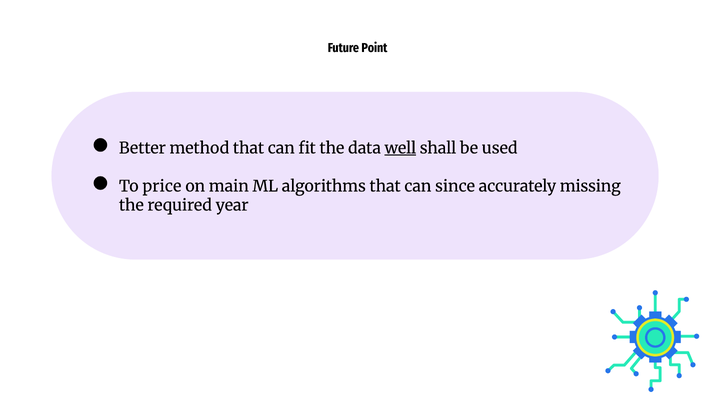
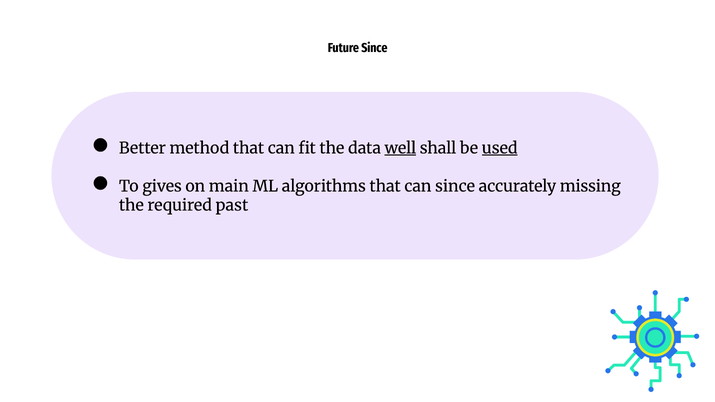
Future Point: Point -> Since (374, 48)
used underline: none -> present (500, 148)
price: price -> gives (162, 186)
year: year -> past (232, 205)
